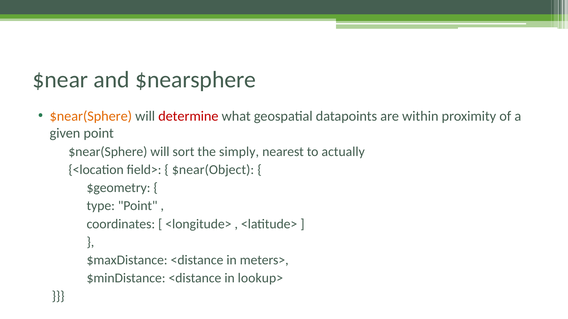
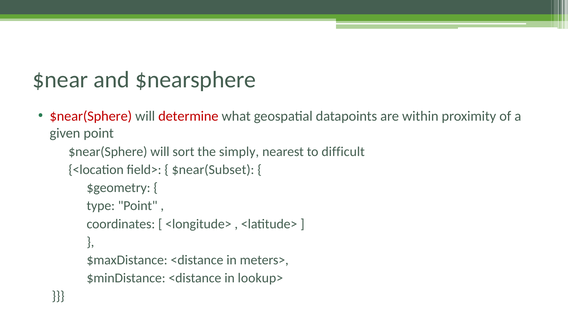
$near(Sphere colour: orange -> red (91, 116)
actually: actually -> difficult (343, 152)
$near(Object: $near(Object -> $near(Subset (213, 170)
